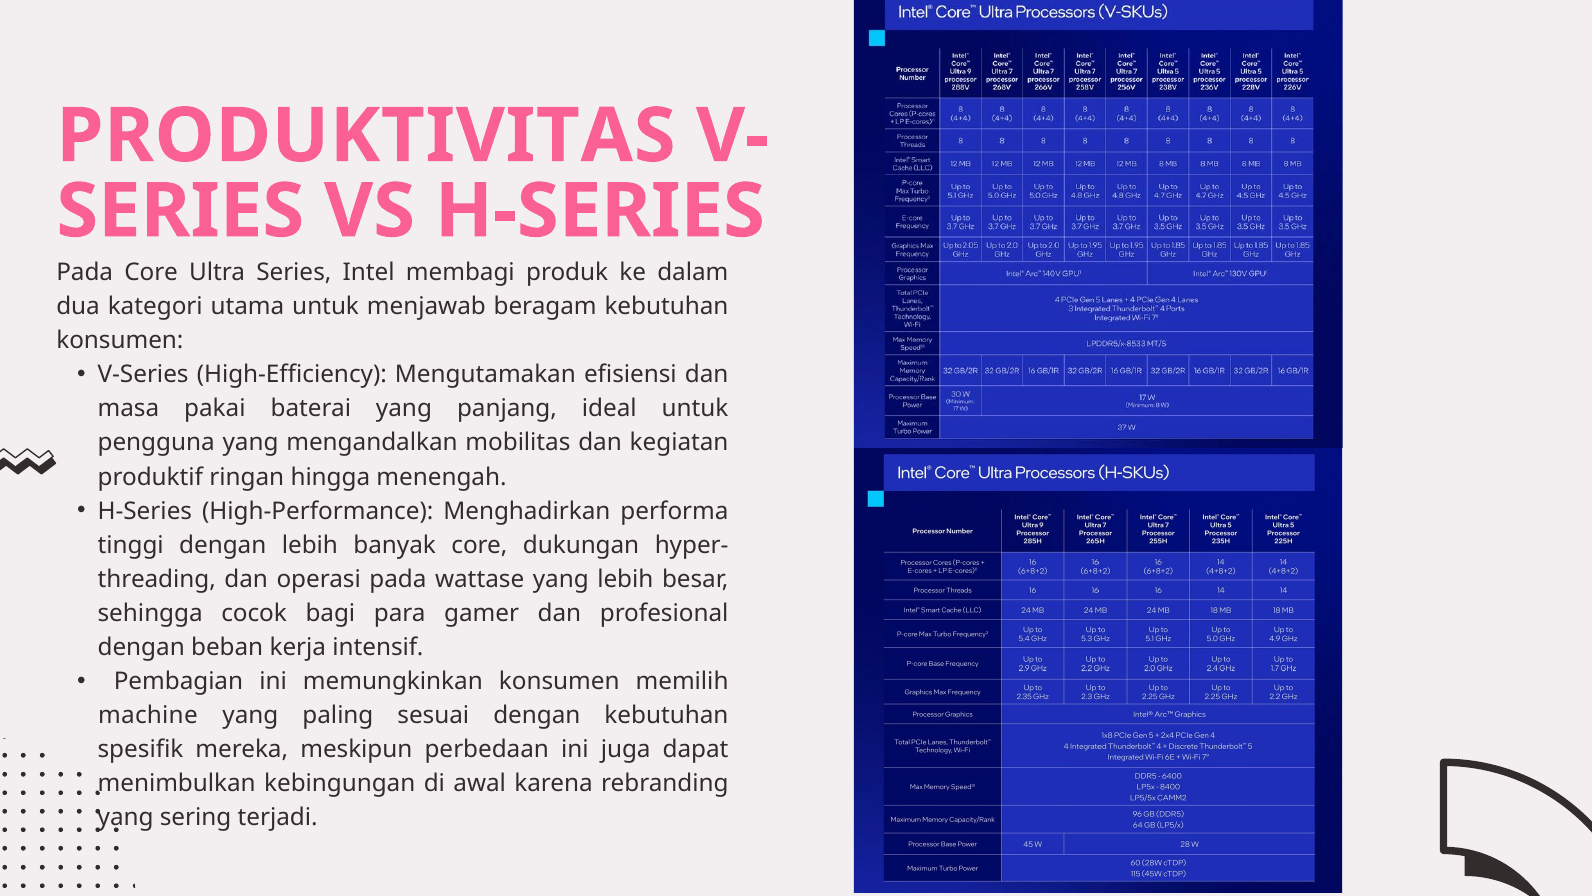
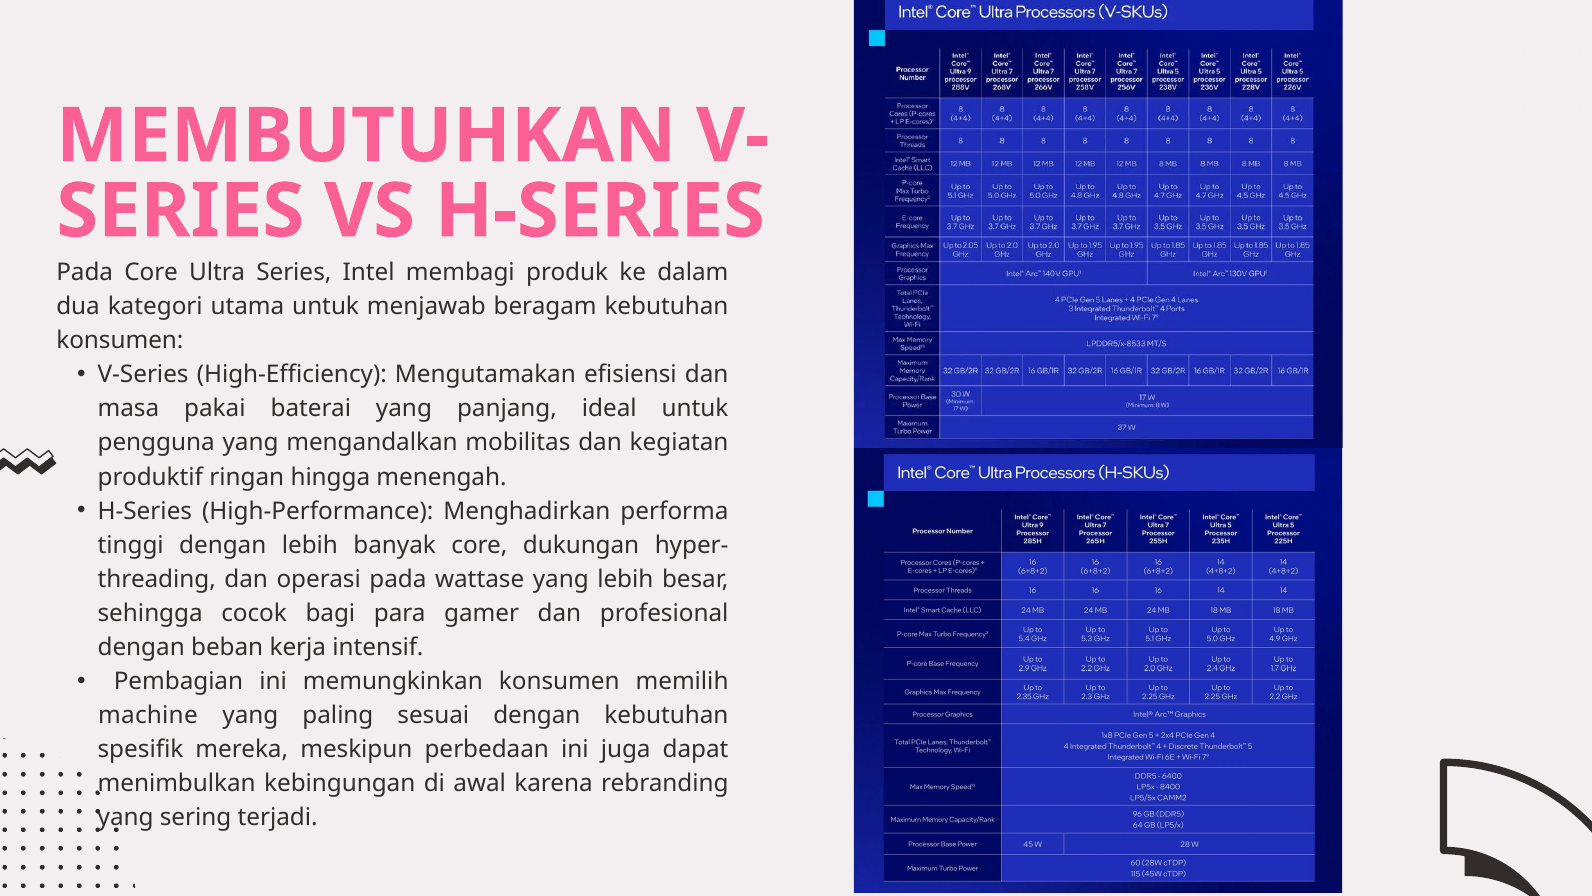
PRODUKTIVITAS: PRODUKTIVITAS -> MEMBUTUHKAN (366, 136)
